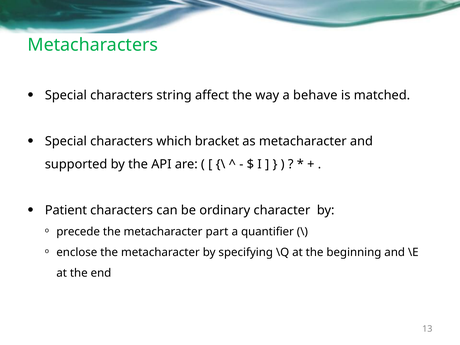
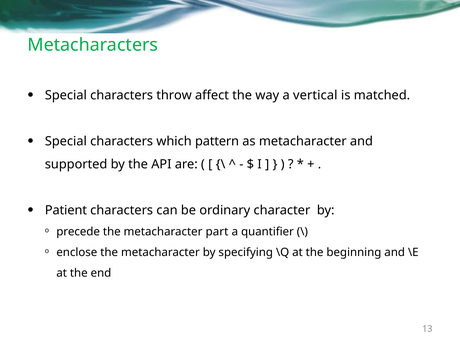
string: string -> throw (174, 95)
behave: behave -> vertical (315, 95)
bracket: bracket -> pattern (217, 141)
